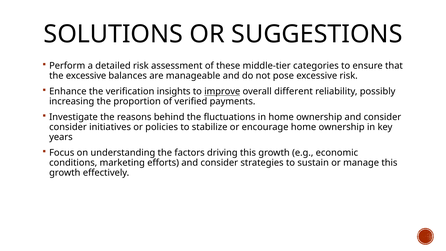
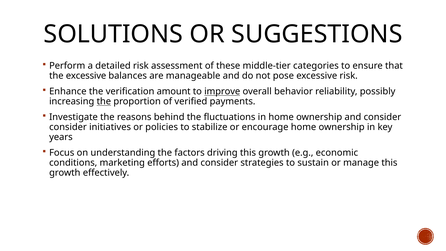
insights: insights -> amount (174, 91)
different: different -> behavior (294, 91)
the underline: none -> present (104, 101)
